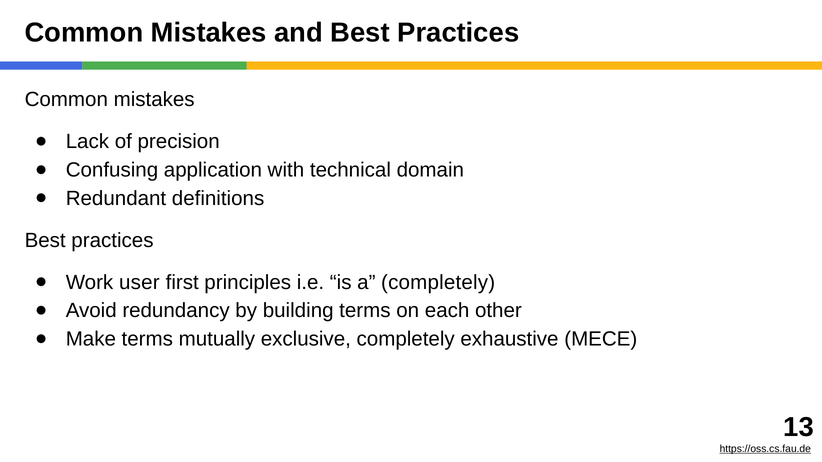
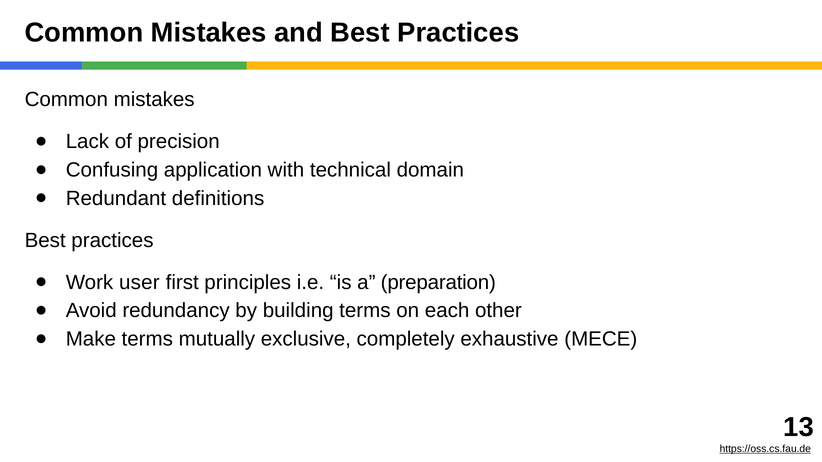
a completely: completely -> preparation (438, 282)
